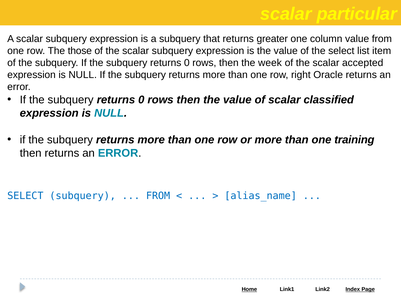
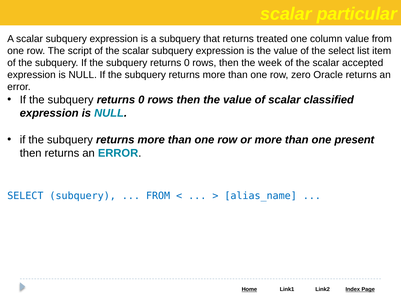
greater: greater -> treated (272, 39)
those: those -> script (80, 51)
right: right -> zero (301, 75)
training: training -> present (354, 140)
